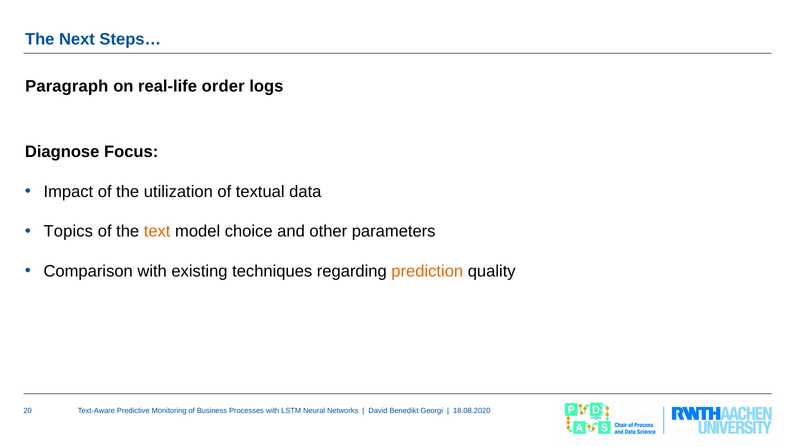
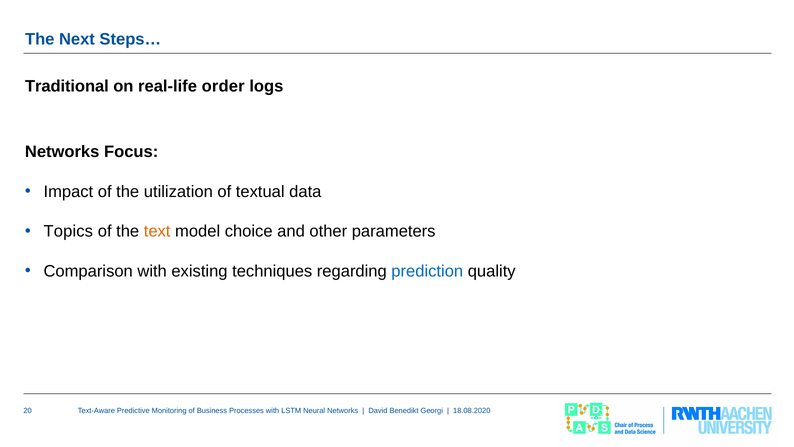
Paragraph: Paragraph -> Traditional (67, 86)
Diagnose: Diagnose -> Networks (62, 152)
prediction colour: orange -> blue (427, 271)
